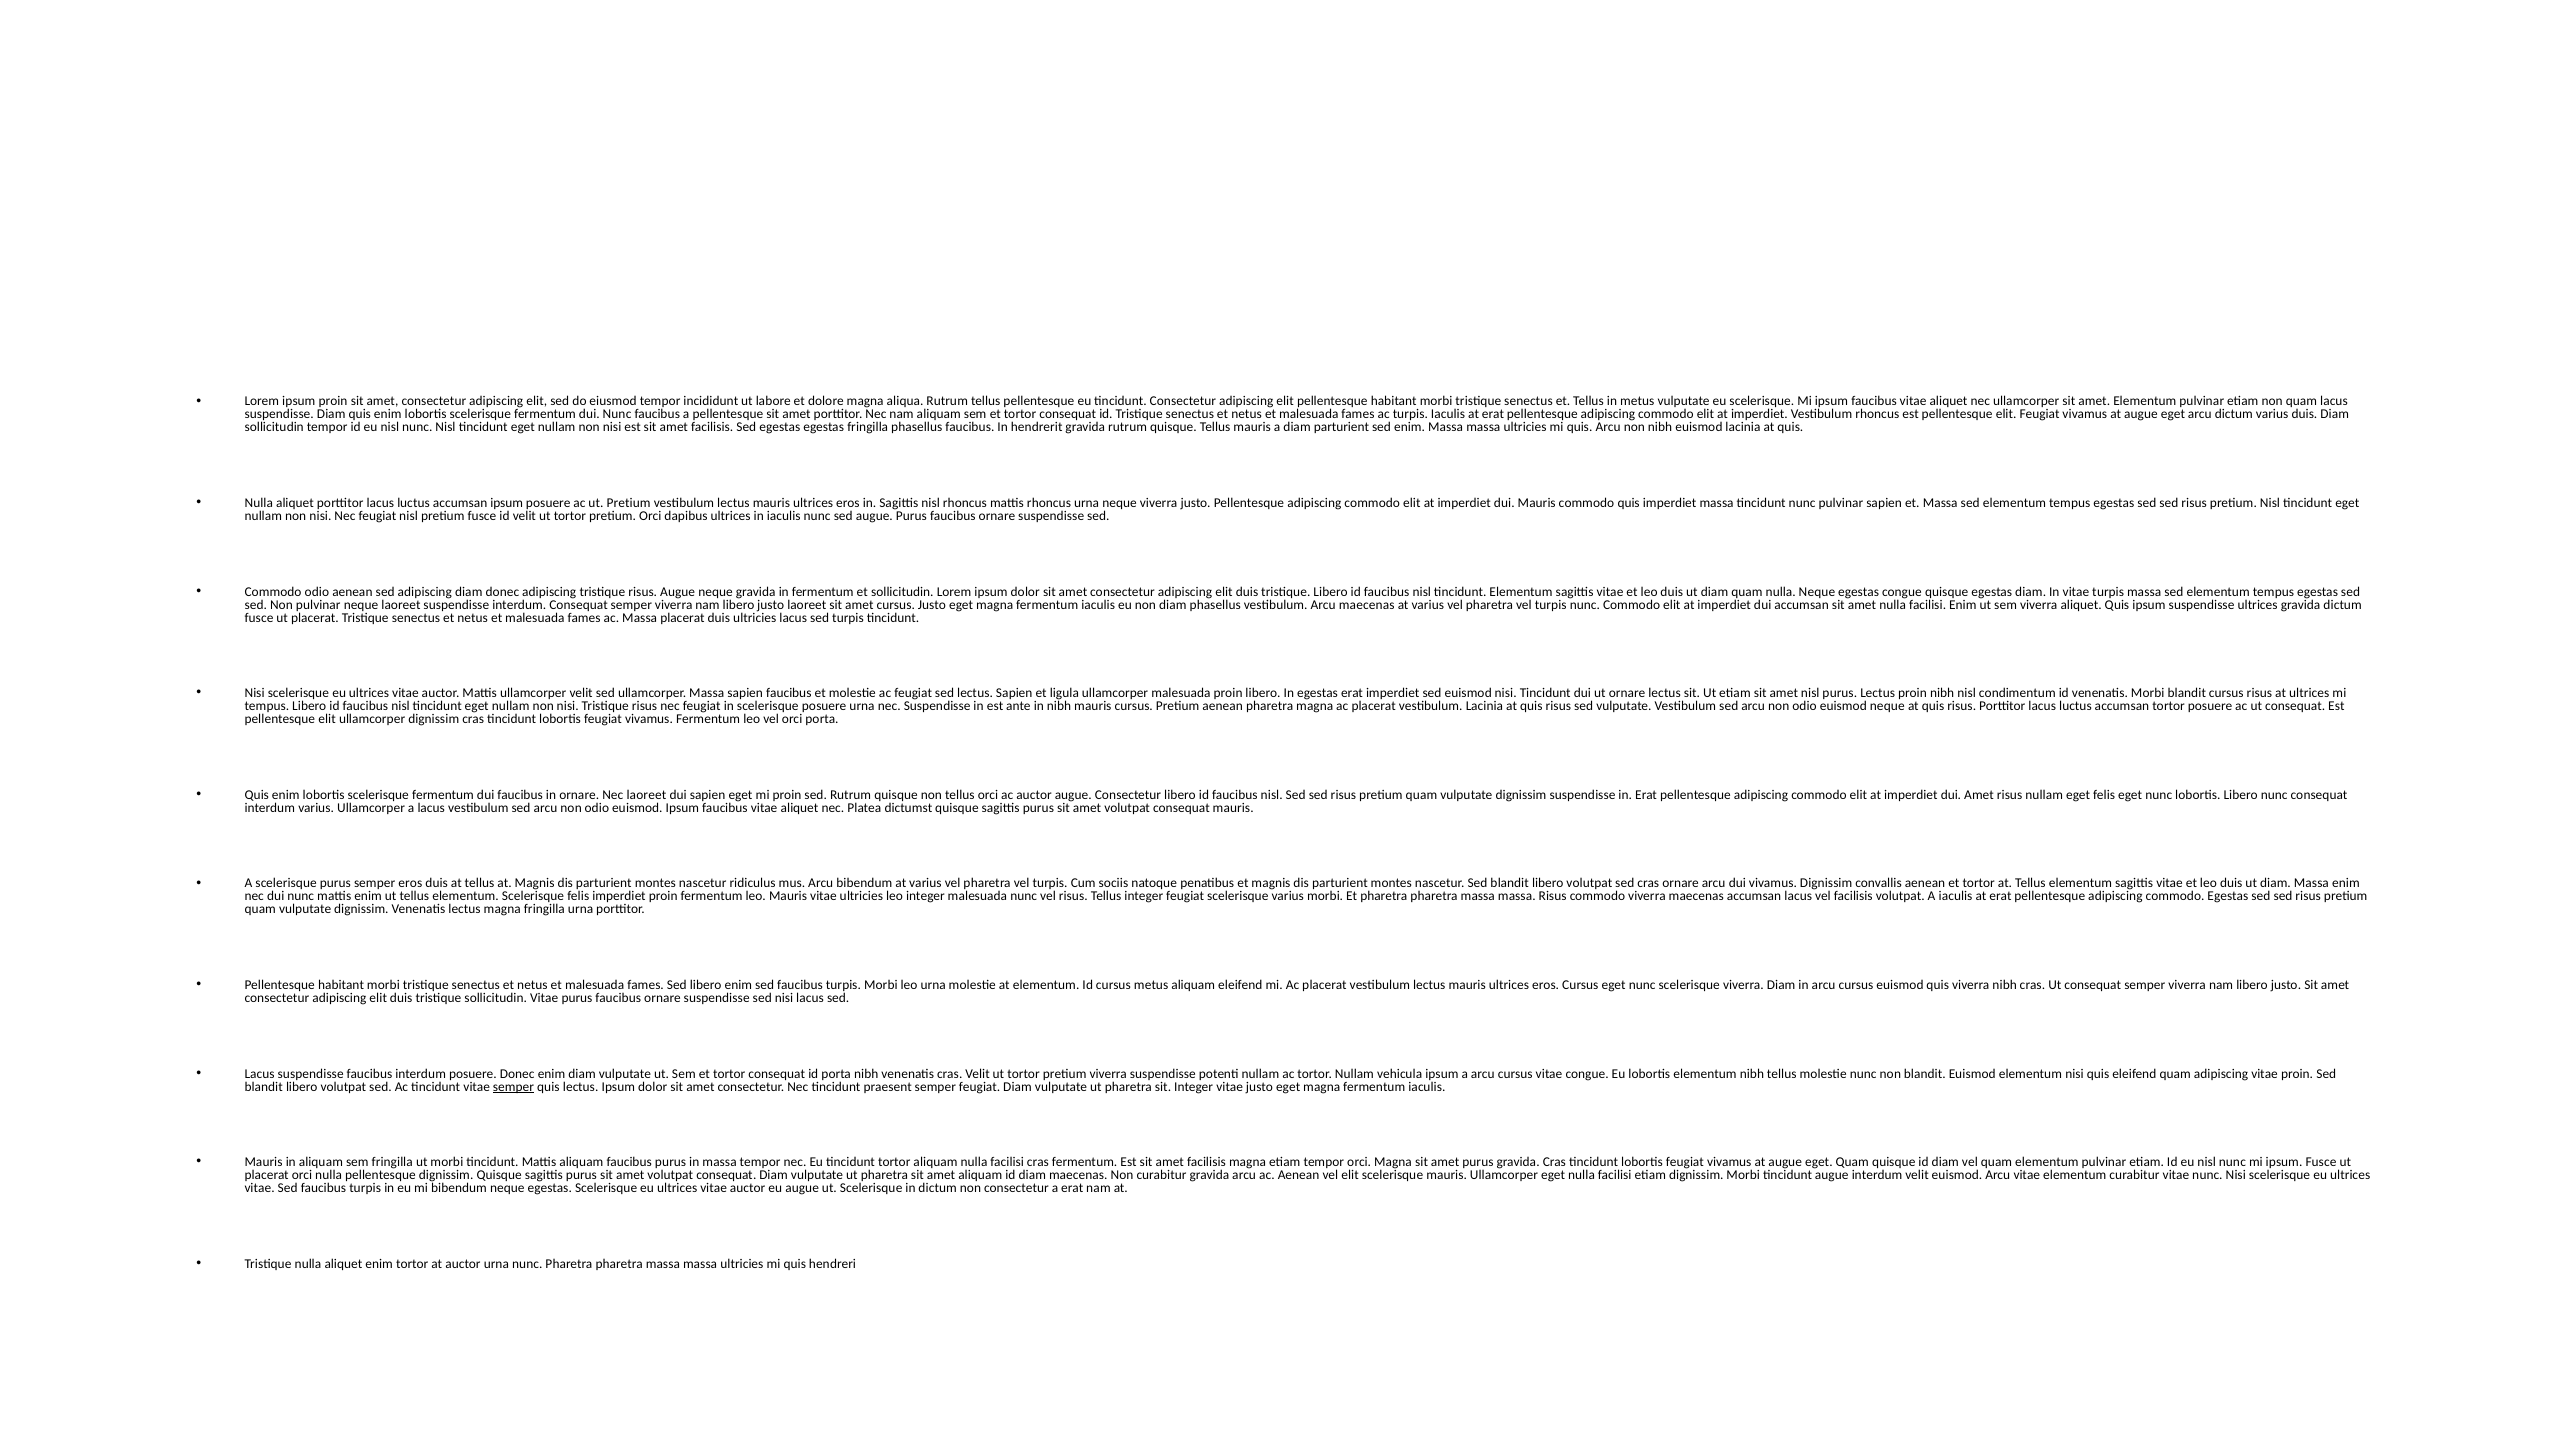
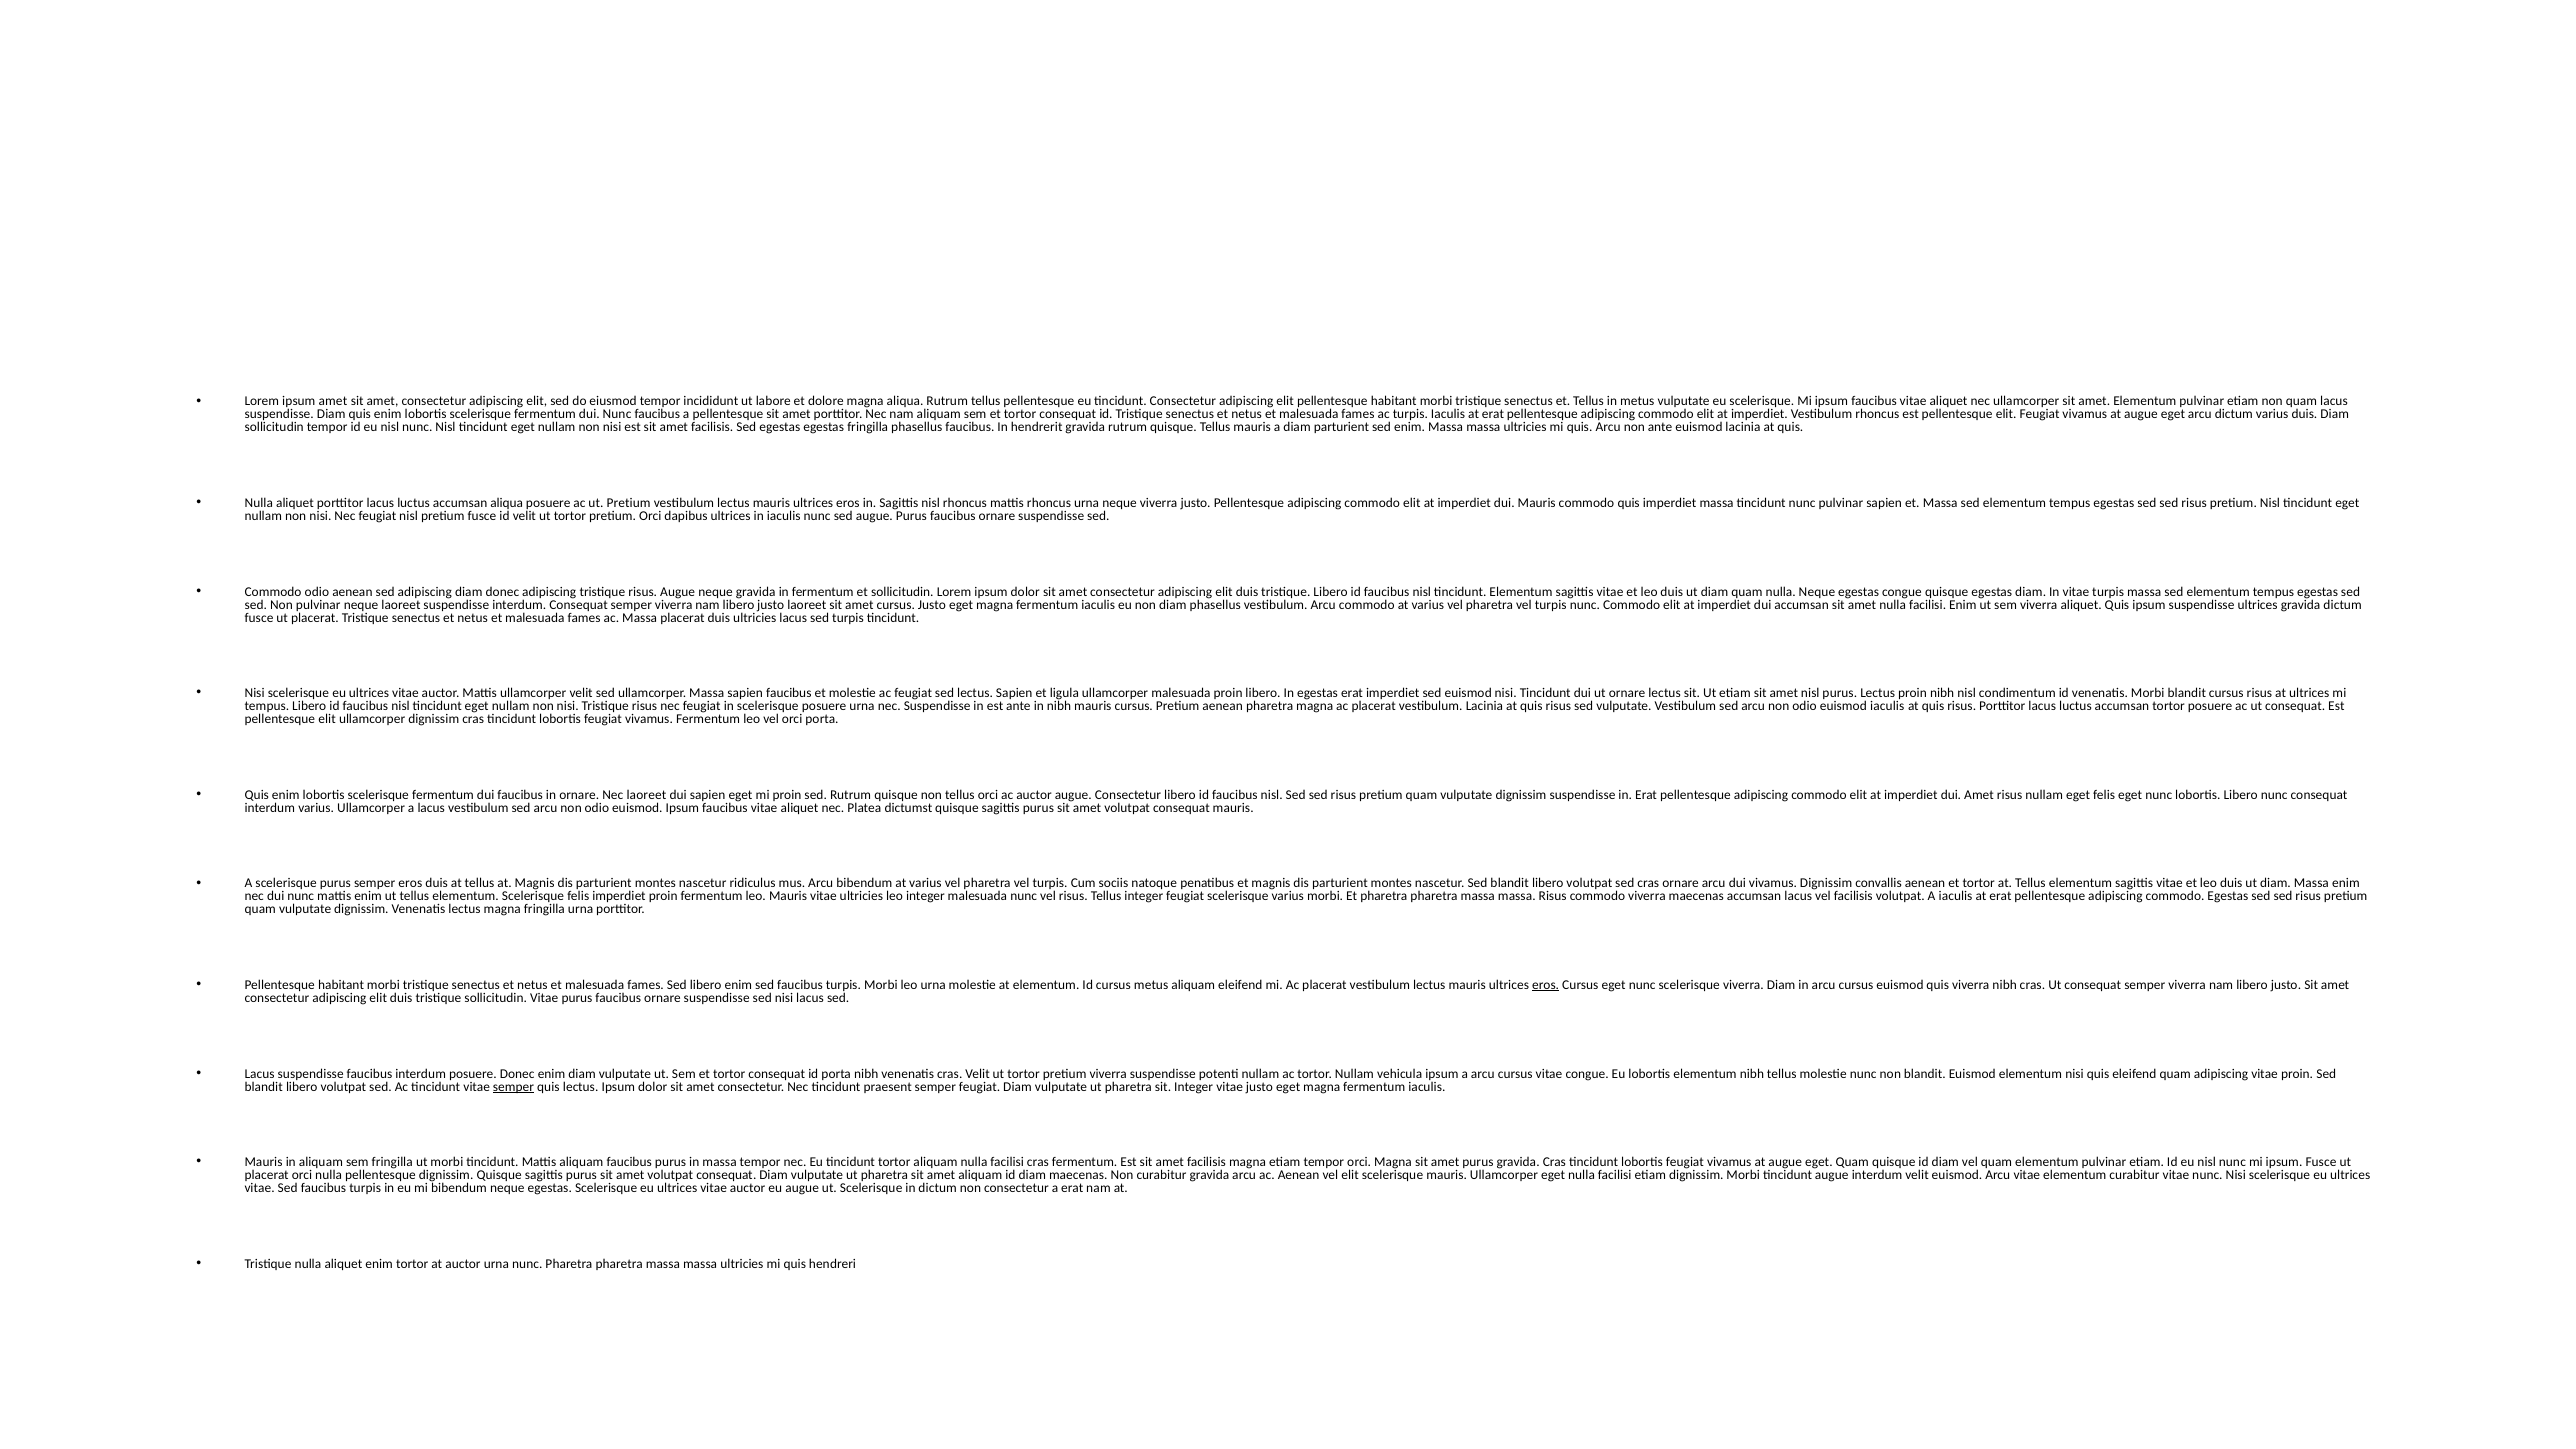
ipsum proin: proin -> amet (333, 401)
non nibh: nibh -> ante (1660, 427)
accumsan ipsum: ipsum -> aliqua (507, 503)
Arcu maecenas: maecenas -> commodo (1367, 605)
euismod neque: neque -> iaculis (1887, 706)
eros underline: none -> present (1546, 985)
